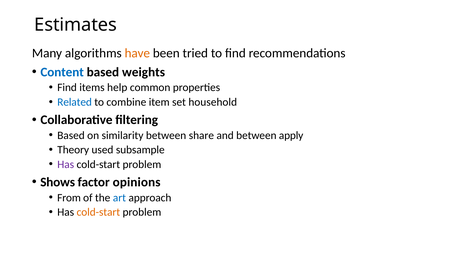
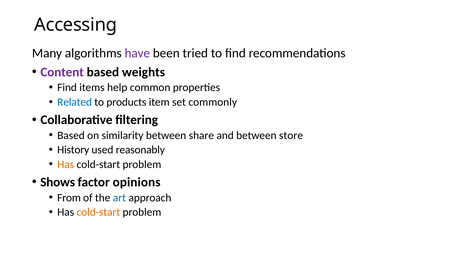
Estimates: Estimates -> Accessing (76, 25)
have colour: orange -> purple (137, 53)
Content colour: blue -> purple (62, 72)
combine: combine -> products (126, 102)
household: household -> commonly (213, 102)
apply: apply -> store (291, 135)
Theory: Theory -> History (73, 150)
subsample: subsample -> reasonably (140, 150)
Has colour: purple -> orange (66, 164)
